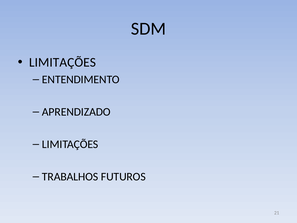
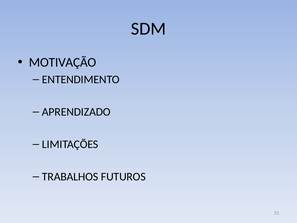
LIMITAÇÕES: LIMITAÇÕES -> MOTIVAÇÃO (63, 62)
